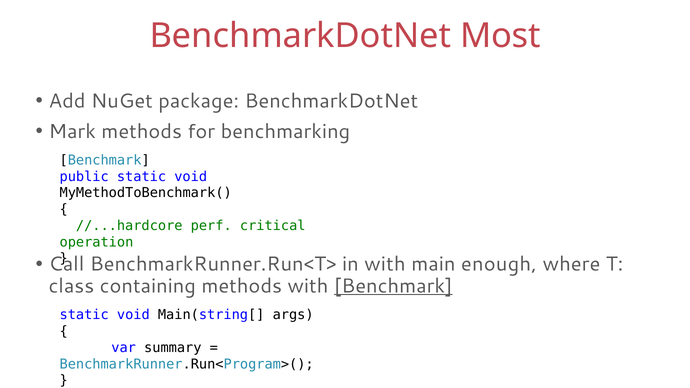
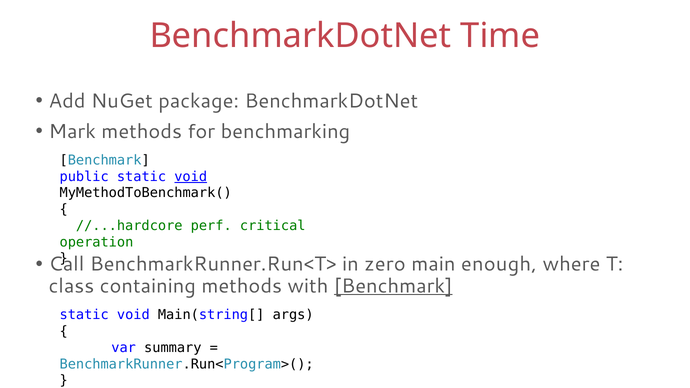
Most: Most -> Time (500, 36)
void underline: none -> present (191, 177)
in with: with -> zero (385, 264)
